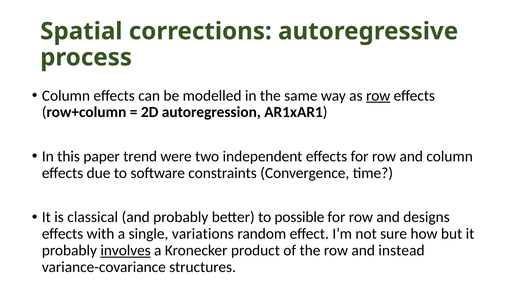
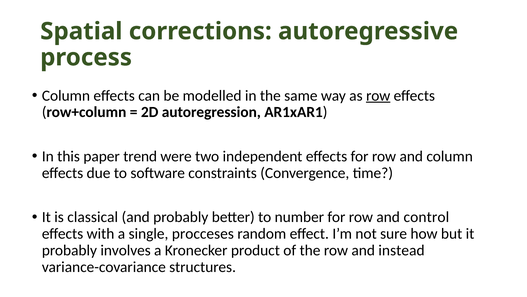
possible: possible -> number (299, 217)
designs: designs -> control (426, 217)
variations: variations -> procceses (203, 233)
involves underline: present -> none (126, 250)
